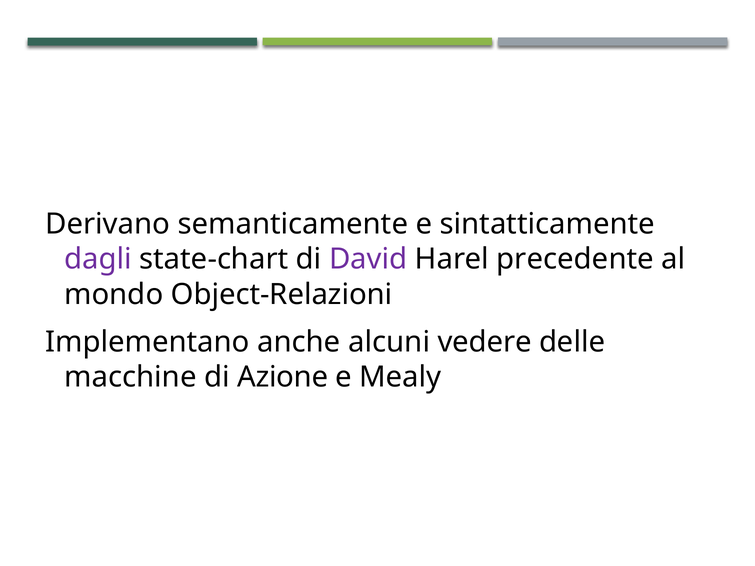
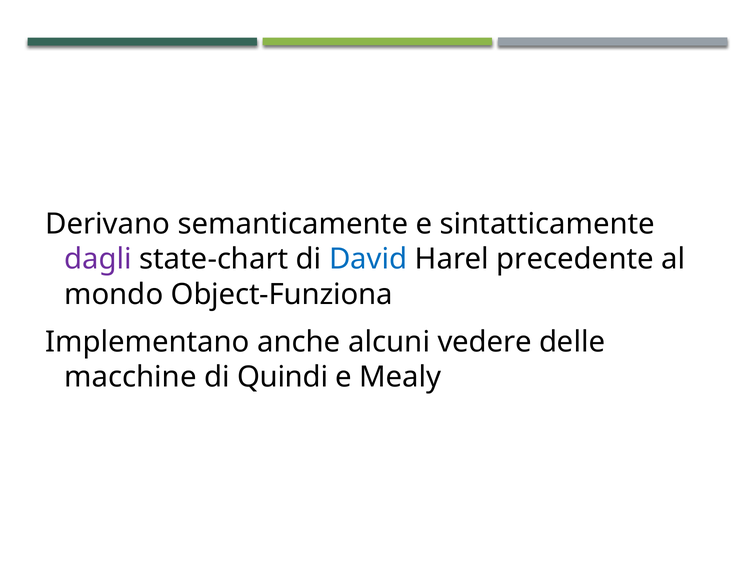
David colour: purple -> blue (368, 259)
Object-Relazioni: Object-Relazioni -> Object-Funziona (282, 295)
Azione: Azione -> Quindi (283, 377)
